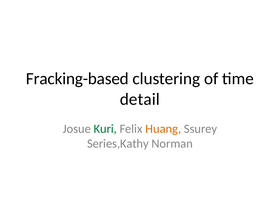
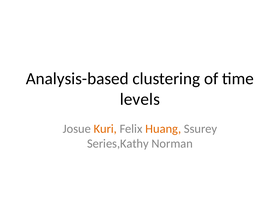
Fracking-based: Fracking-based -> Analysis-based (77, 79)
detail: detail -> levels (140, 99)
Kuri colour: green -> orange (105, 129)
